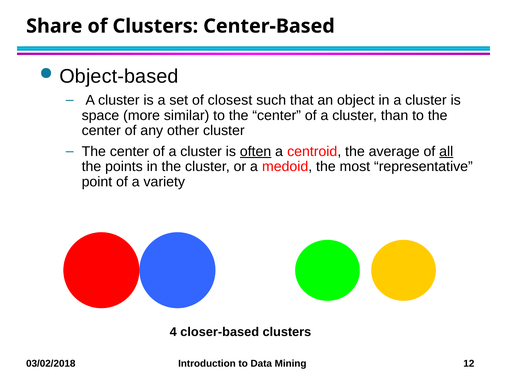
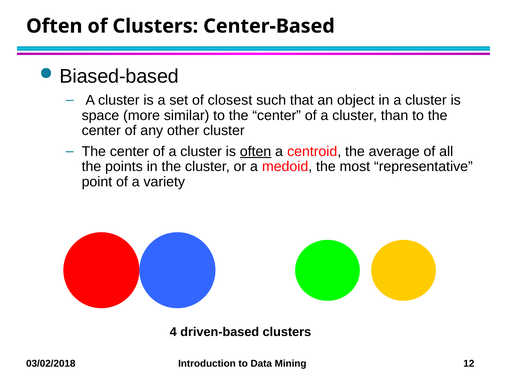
Share: Share -> Often (54, 26)
Object-based: Object-based -> Biased-based (119, 76)
all underline: present -> none (446, 152)
closer-based: closer-based -> driven-based (220, 332)
